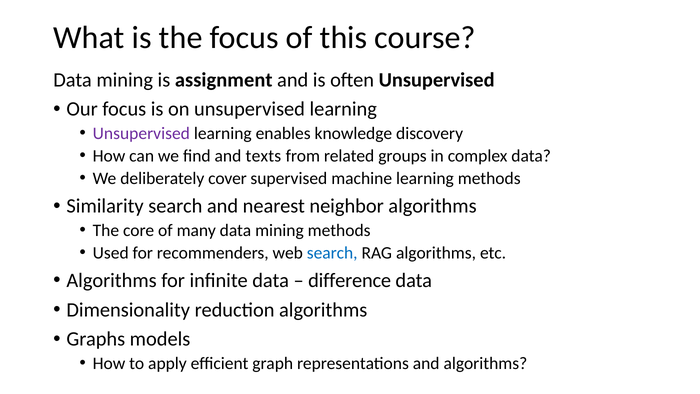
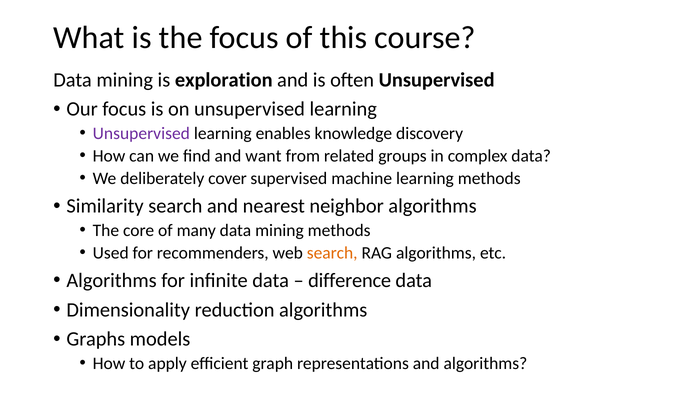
assignment: assignment -> exploration (224, 80)
texts: texts -> want (263, 156)
search colour: blue -> orange (332, 253)
